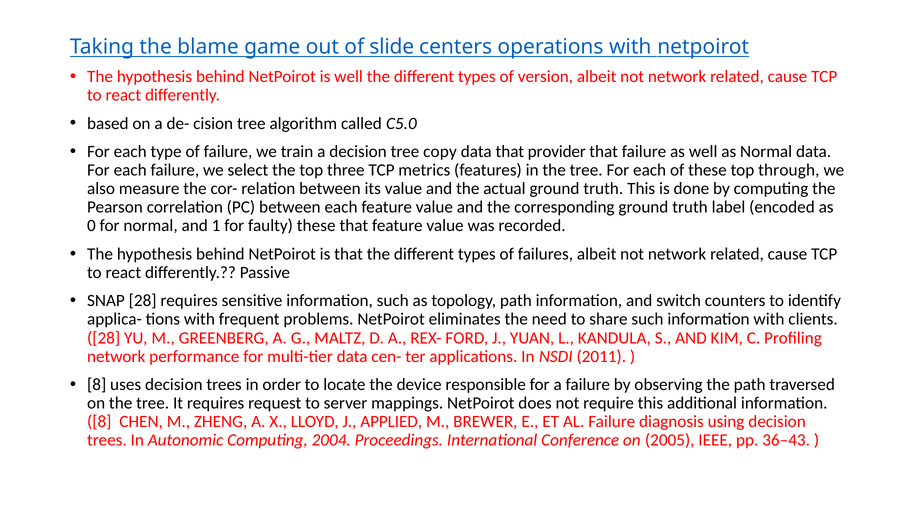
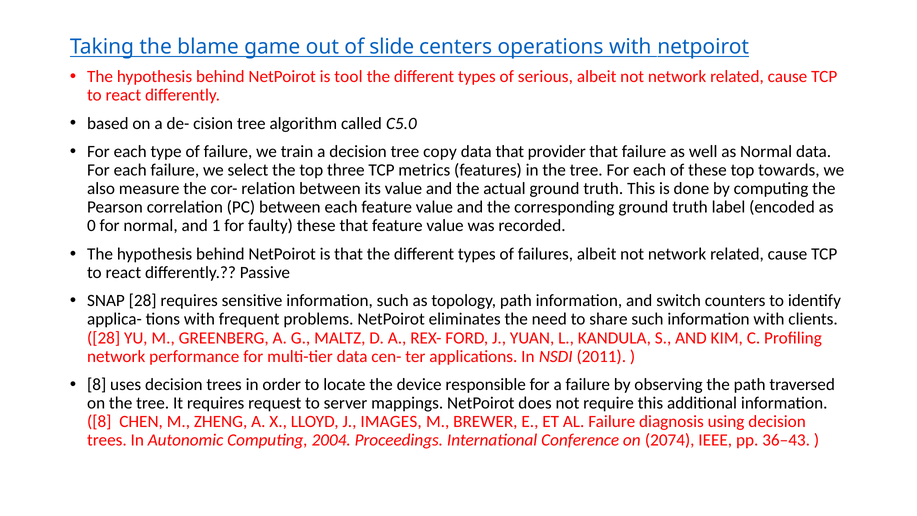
is well: well -> tool (348, 77)
version: version -> serious (545, 77)
through: through -> towards (789, 170)
APPLIED: APPLIED -> IMAGES (391, 422)
2005: 2005 -> 2074 (670, 440)
